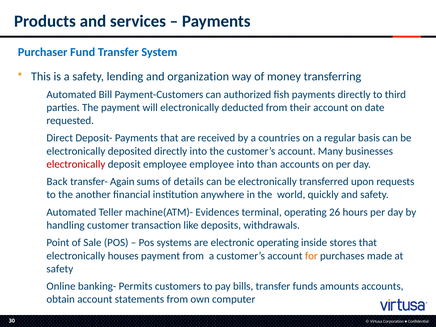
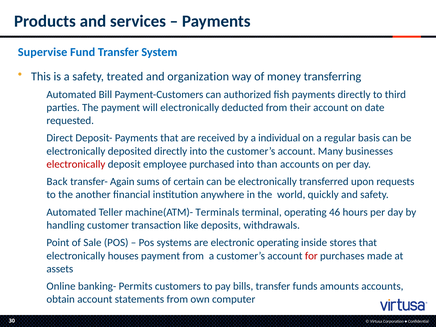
Purchaser: Purchaser -> Supervise (43, 52)
lending: lending -> treated (125, 76)
countries: countries -> individual (279, 138)
employee employee: employee -> purchased (212, 164)
details: details -> certain (189, 182)
Evidences: Evidences -> Terminals (217, 212)
26: 26 -> 46 (335, 212)
for colour: orange -> red (311, 256)
safety: safety -> assets (60, 269)
